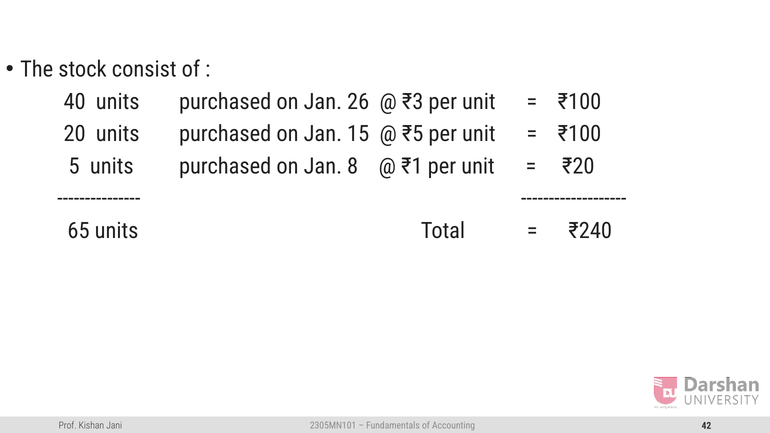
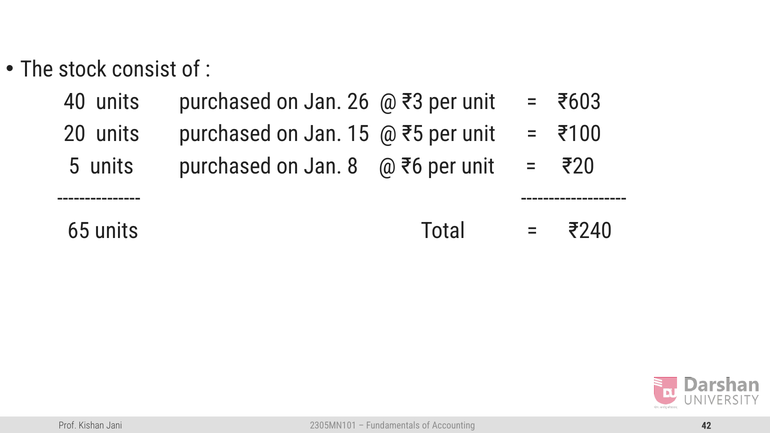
₹100: ₹100 -> ₹603 (579, 102)
₹1: ₹1 -> ₹6 (412, 166)
